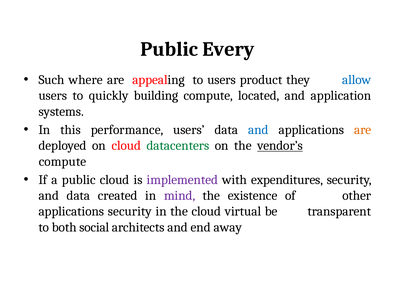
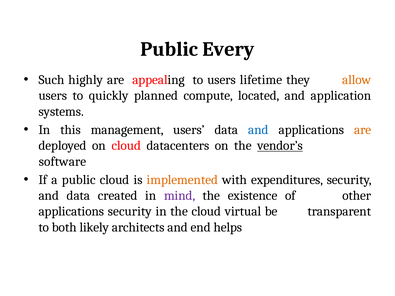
where: where -> highly (86, 80)
product: product -> lifetime (261, 80)
allow colour: blue -> orange (357, 80)
building: building -> planned (156, 96)
performance: performance -> management (127, 130)
datacenters colour: green -> black (178, 146)
compute: compute -> software (63, 162)
implemented colour: purple -> orange (182, 180)
social: social -> likely (94, 227)
away: away -> helps (228, 227)
